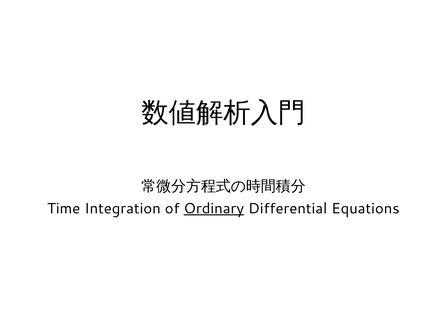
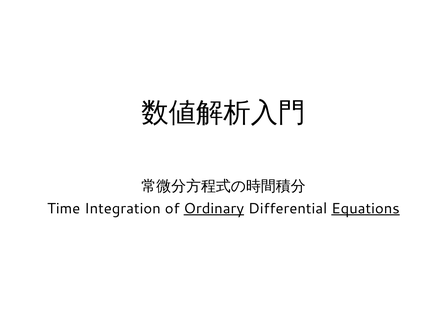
Equations underline: none -> present (365, 209)
